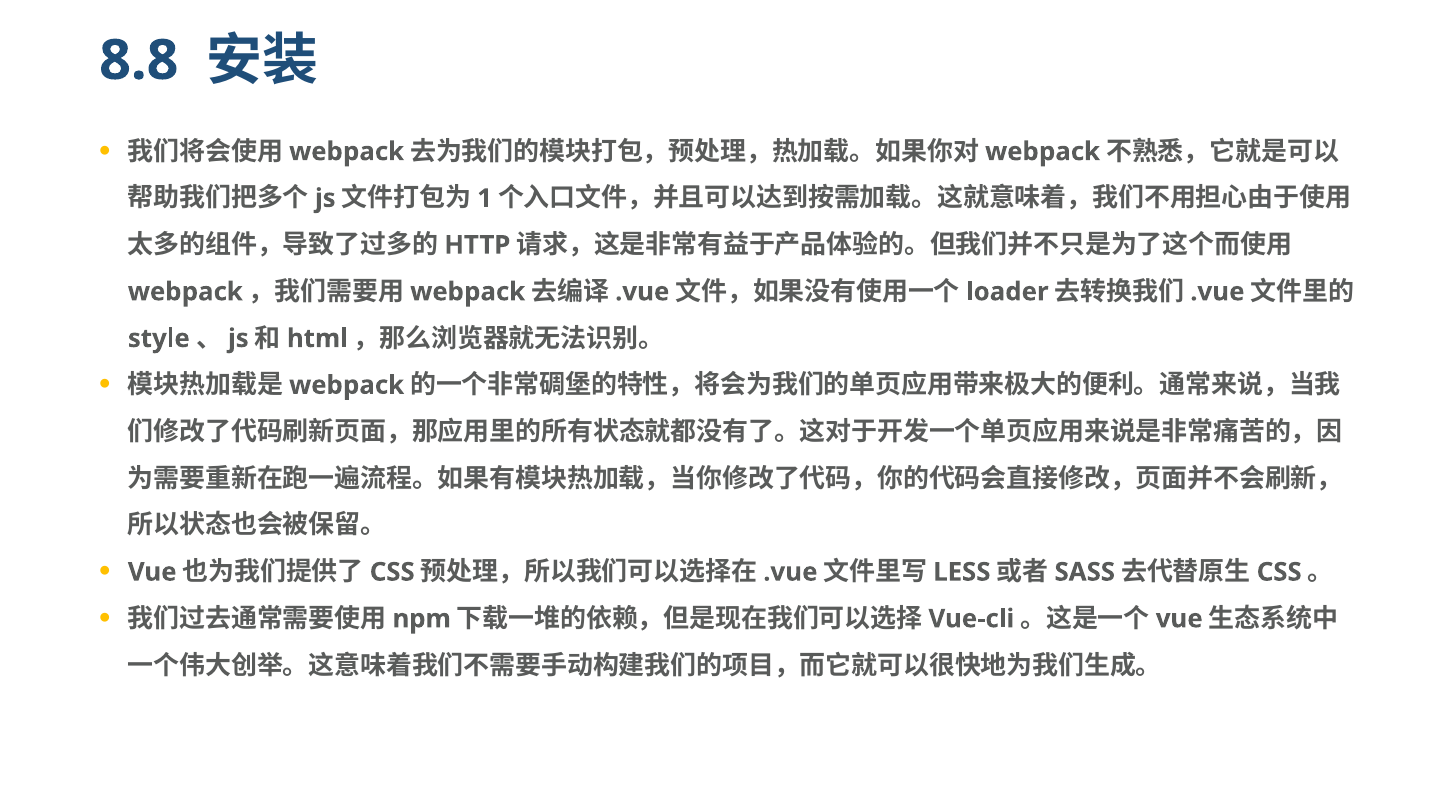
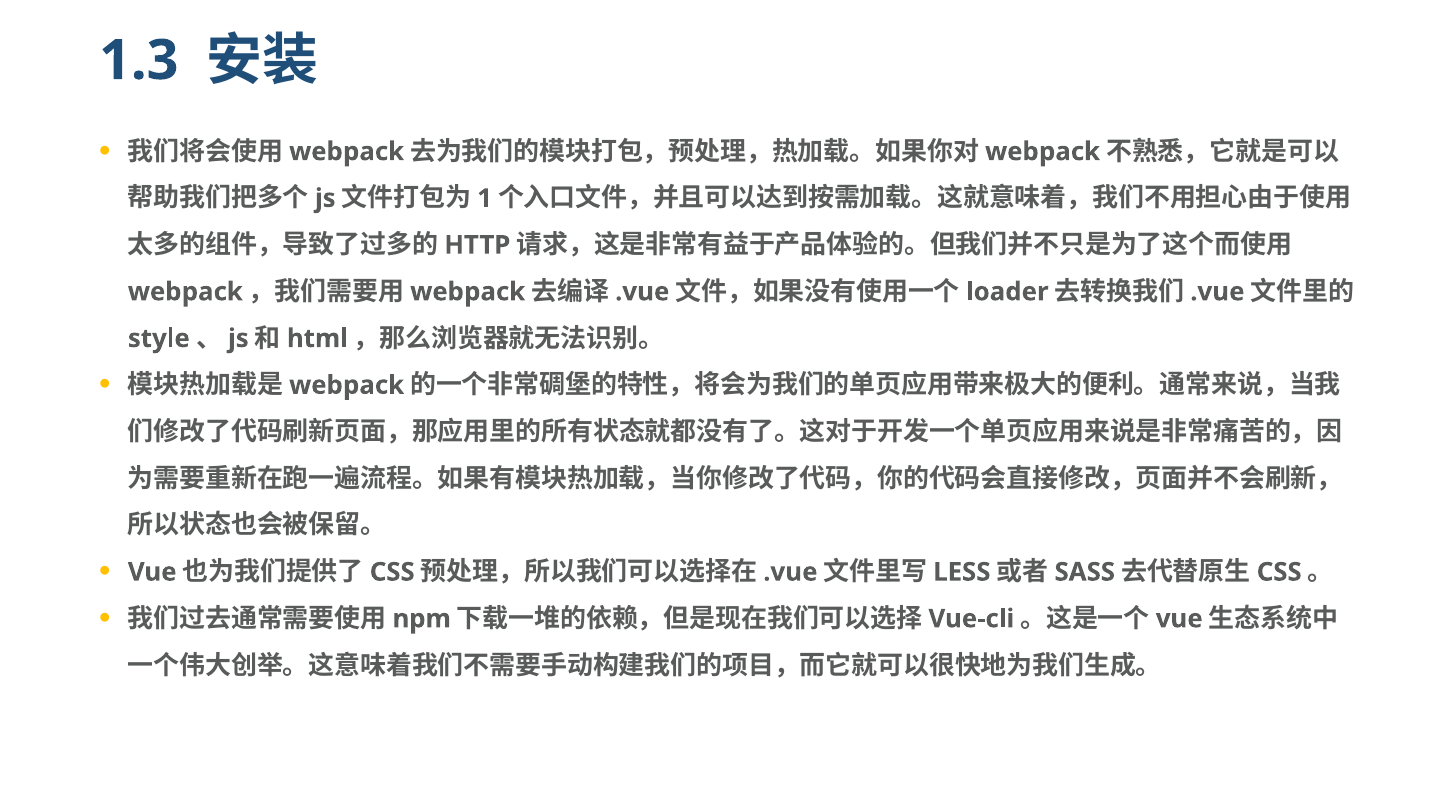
8.8: 8.8 -> 1.3 (139, 61)
